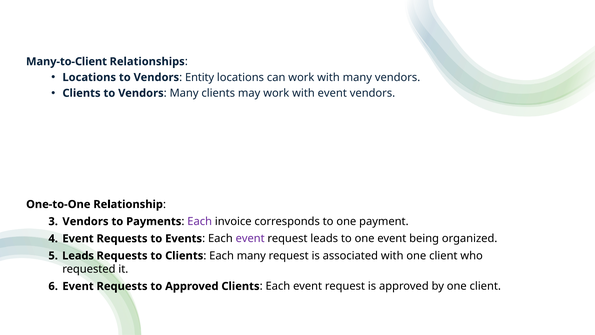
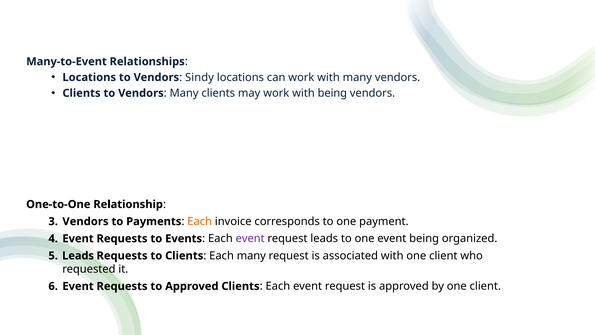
Many-to-Client: Many-to-Client -> Many-to-Event (66, 61)
Entity: Entity -> Sindy (199, 77)
with event: event -> being (332, 93)
Each colour: purple -> orange (200, 221)
